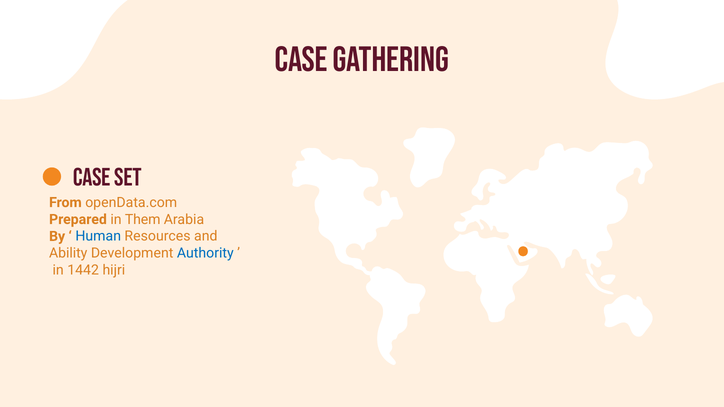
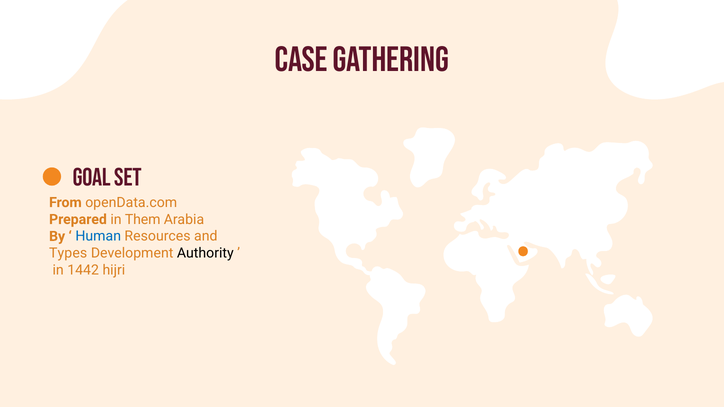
Case: Case -> Goal (92, 178)
Ability: Ability -> Types (68, 253)
Authority colour: blue -> black (205, 253)
